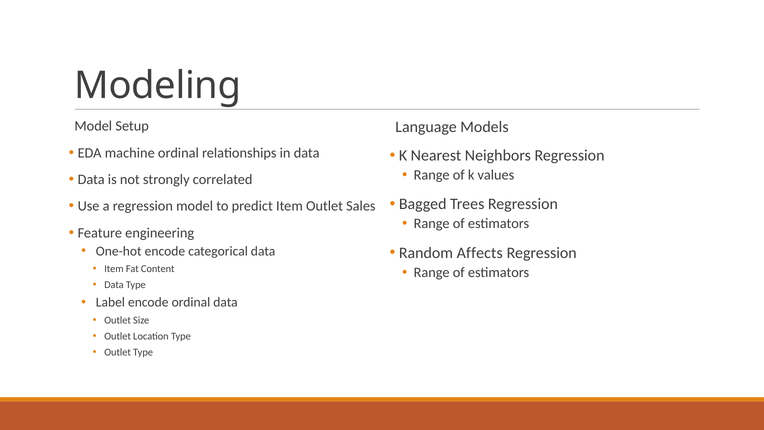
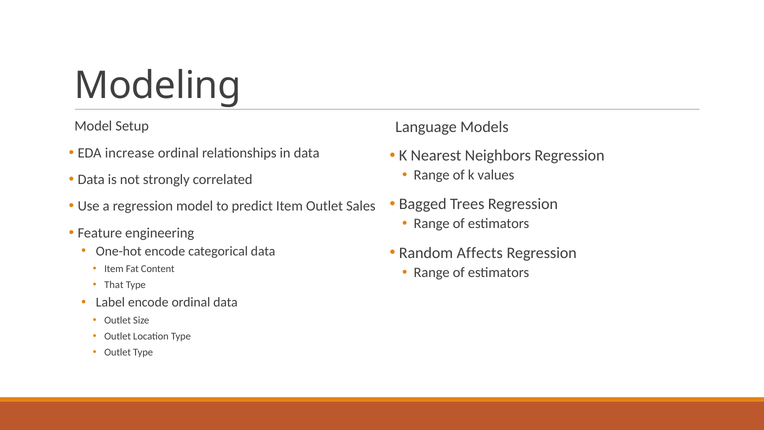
machine: machine -> increase (130, 153)
Data: Data -> That (114, 285)
